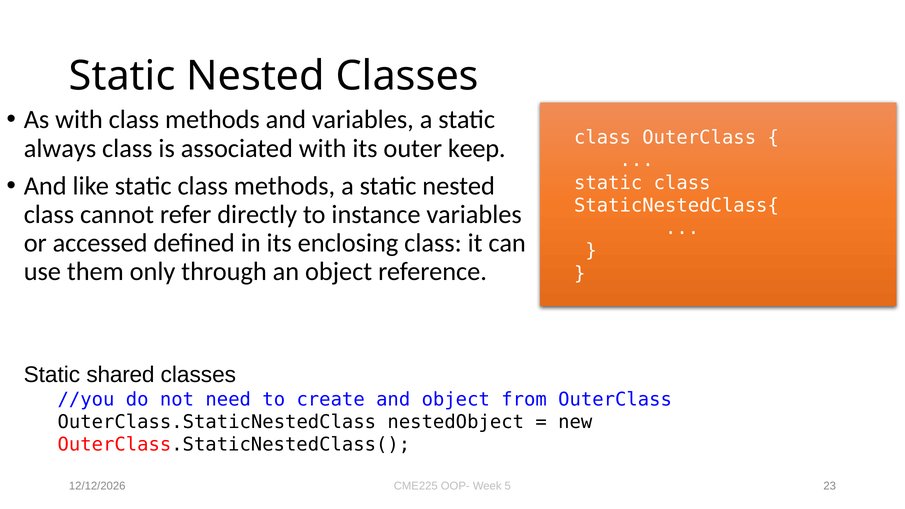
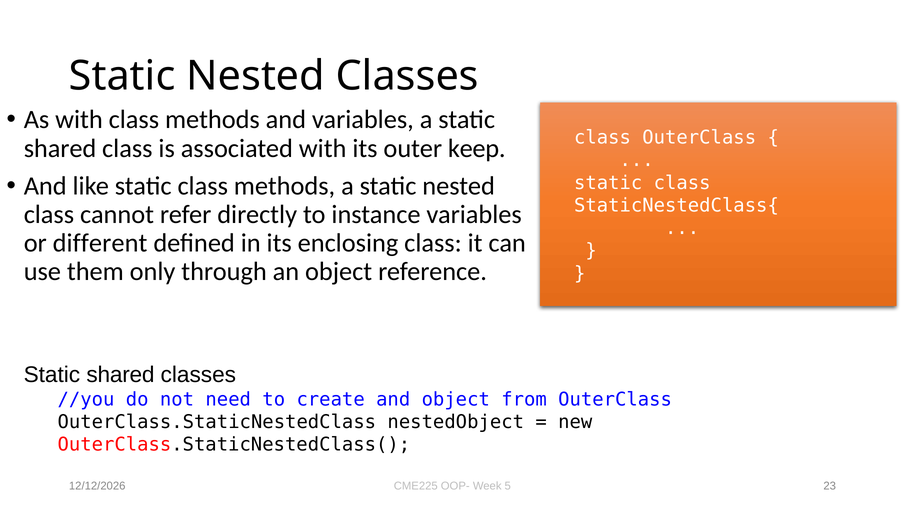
always: always -> shared (60, 148)
accessed: accessed -> different (100, 243)
